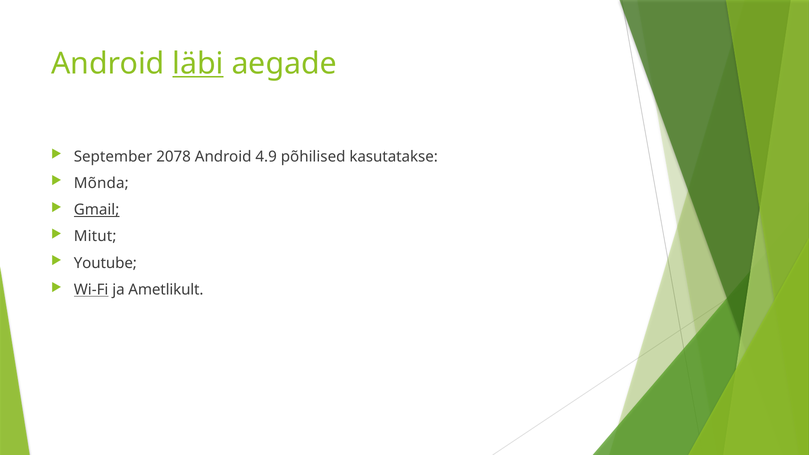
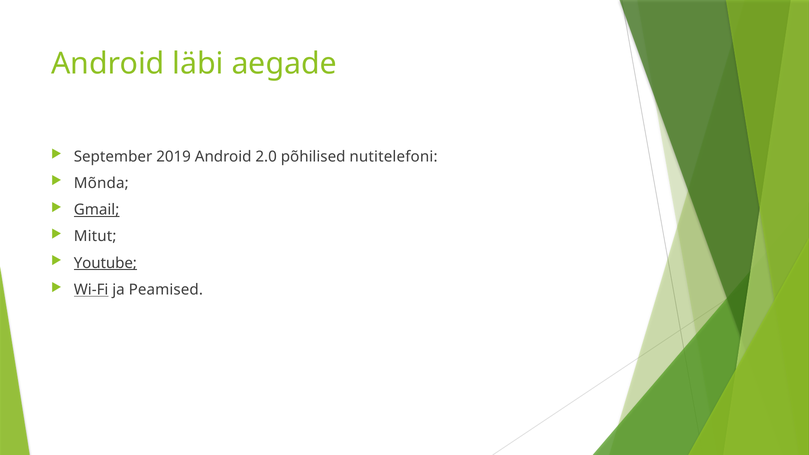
läbi underline: present -> none (198, 64)
2078: 2078 -> 2019 (174, 157)
4.9: 4.9 -> 2.0 (266, 157)
kasutatakse: kasutatakse -> nutitelefoni (394, 157)
Youtube underline: none -> present (105, 263)
Ametlikult: Ametlikult -> Peamised (166, 290)
